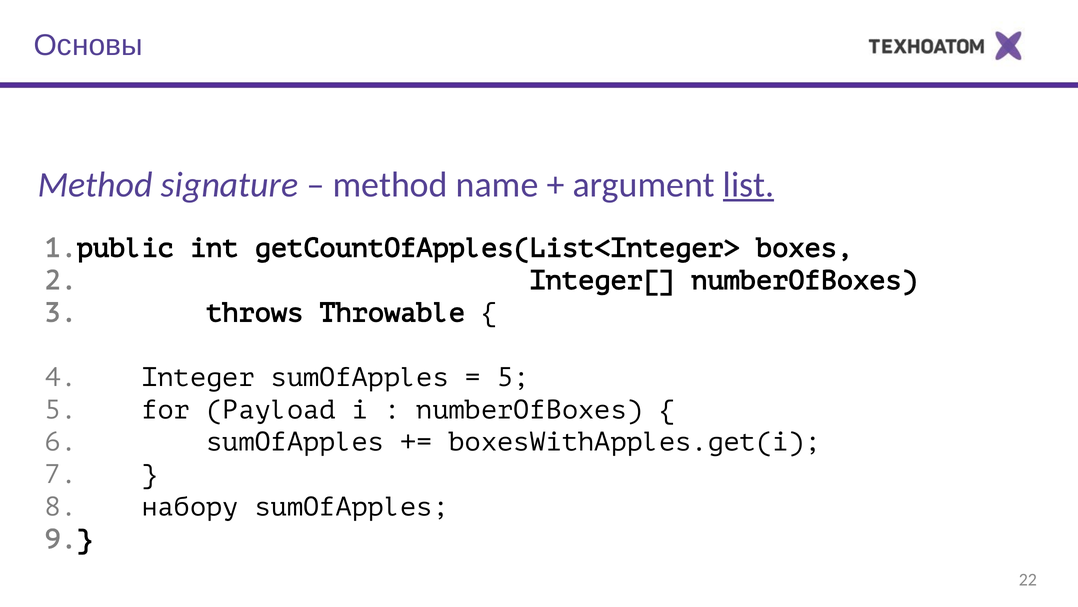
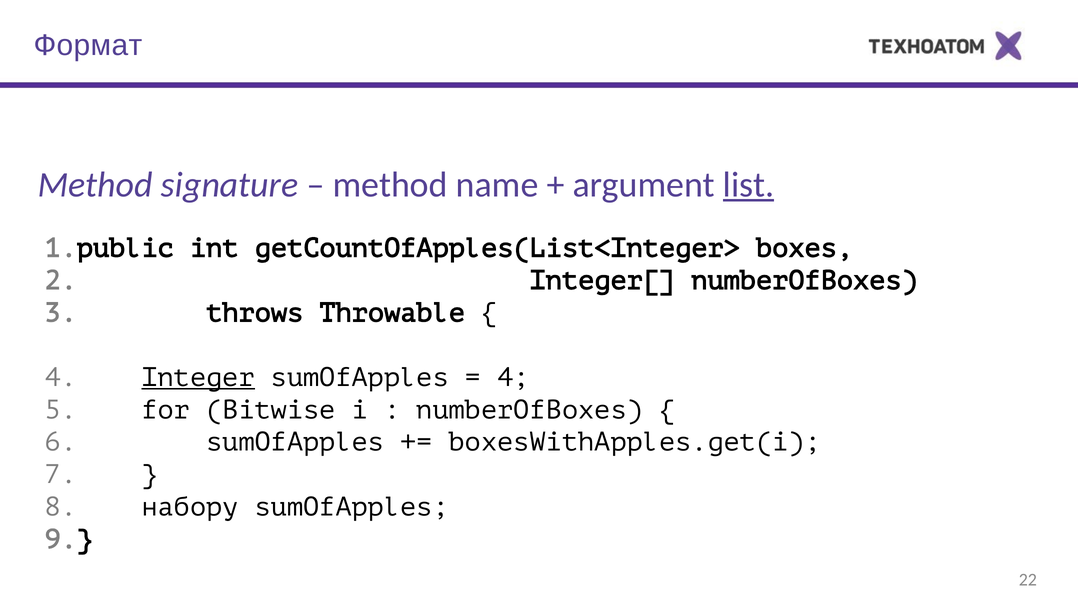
Основы: Основы -> Формат (88, 45)
Integer underline: none -> present (198, 377)
5: 5 -> 4 (513, 377)
Payload: Payload -> Bitwise (271, 409)
